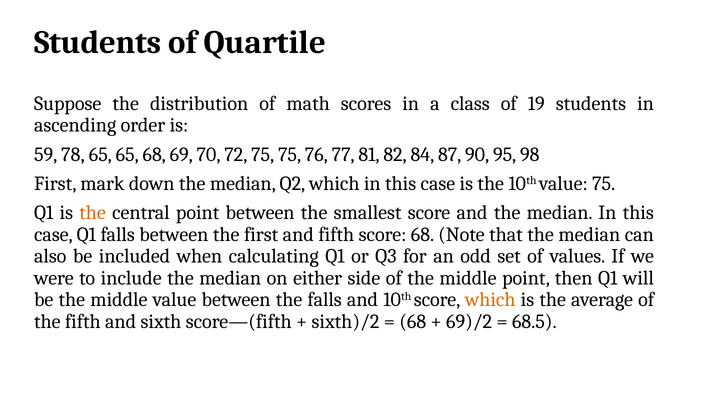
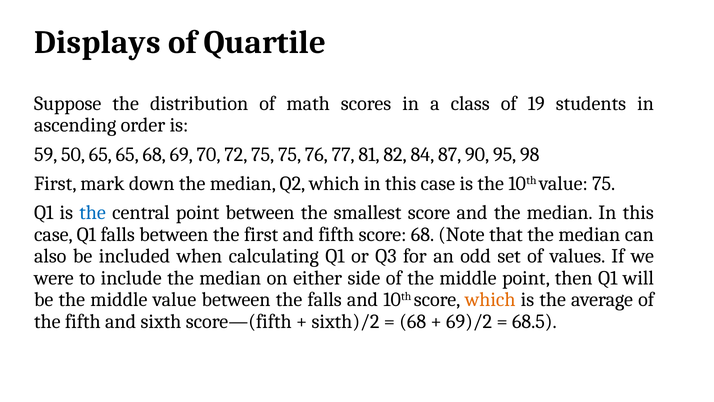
Students: Students -> Displays (97, 42)
78: 78 -> 50 (73, 154)
the colour: orange -> blue (93, 213)
